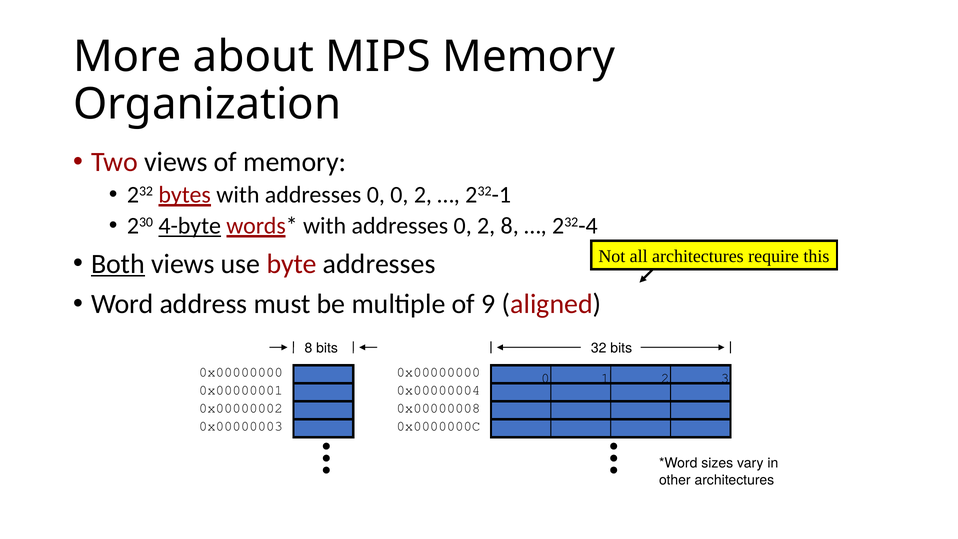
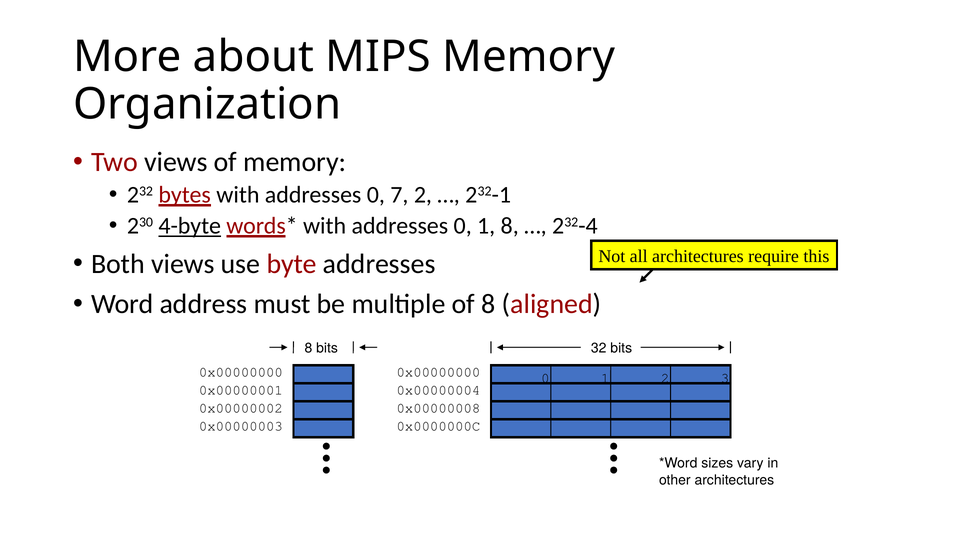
0 0: 0 -> 7 (399, 195)
addresses 0 2: 2 -> 1 (486, 226)
Both underline: present -> none (118, 264)
of 9: 9 -> 8 (488, 304)
